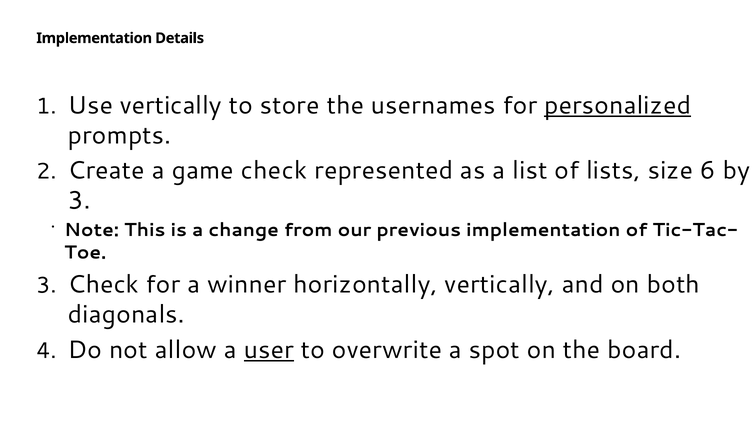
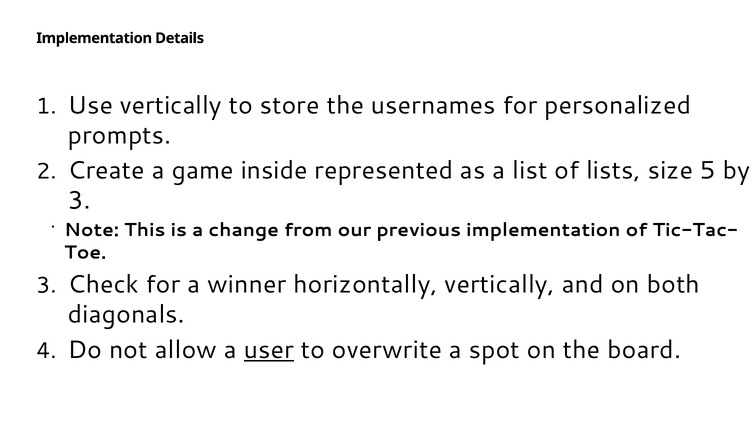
personalized underline: present -> none (618, 105)
game check: check -> inside (274, 170)
6: 6 -> 5 (708, 170)
